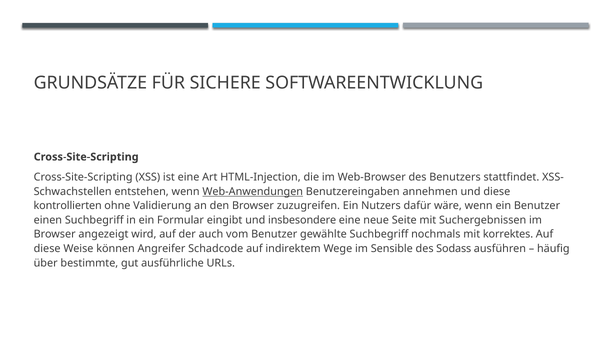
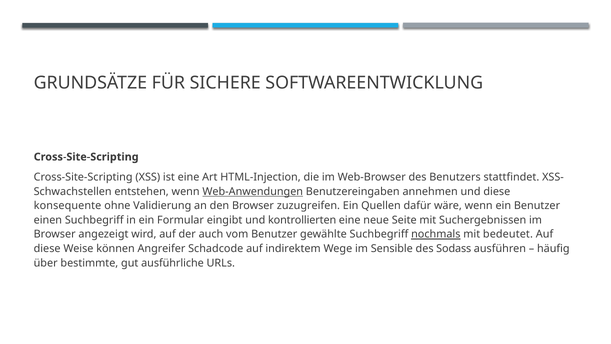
kontrollierten: kontrollierten -> konsequente (68, 206)
Nutzers: Nutzers -> Quellen (381, 206)
insbesondere: insbesondere -> kontrollierten (302, 220)
nochmals underline: none -> present (436, 234)
korrektes: korrektes -> bedeutet (508, 234)
